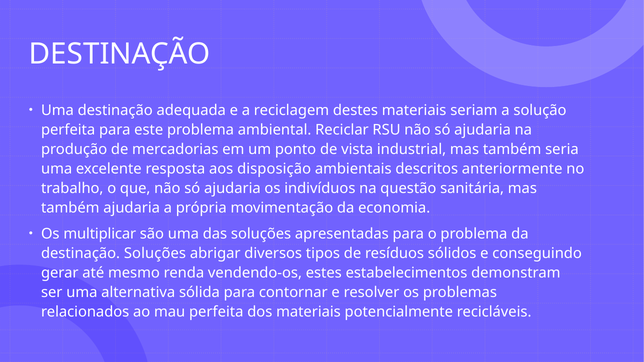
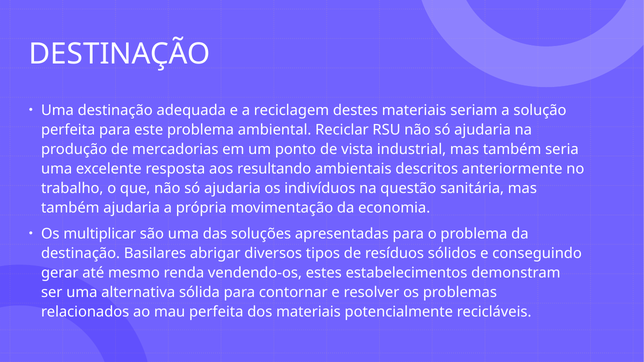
disposição: disposição -> resultando (274, 169)
destinação Soluções: Soluções -> Basilares (155, 254)
